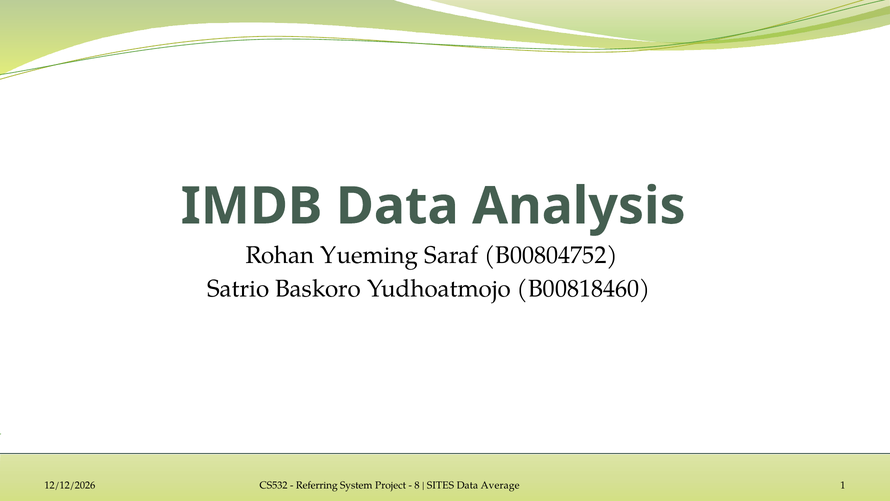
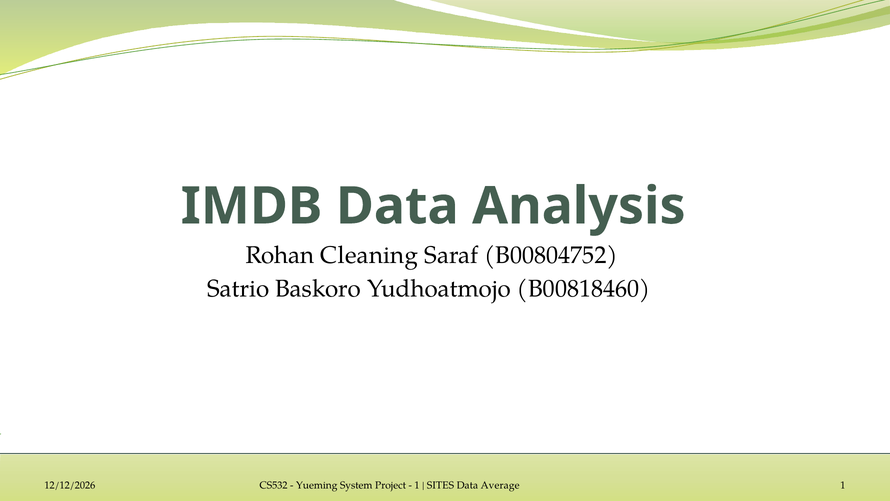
Yueming: Yueming -> Cleaning (369, 255)
Referring: Referring -> Yueming (317, 485)
8: 8 -> 1 (417, 485)
